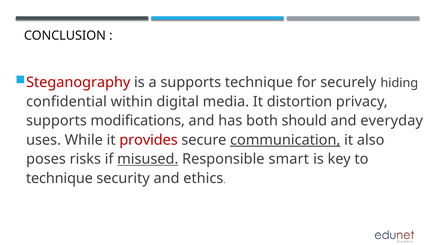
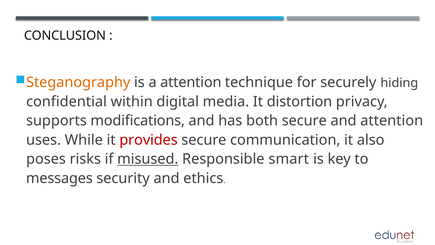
Steganography colour: red -> orange (78, 82)
a supports: supports -> attention (191, 82)
both should: should -> secure (304, 121)
and everyday: everyday -> attention (392, 121)
communication underline: present -> none (285, 140)
technique: technique -> messages (59, 178)
